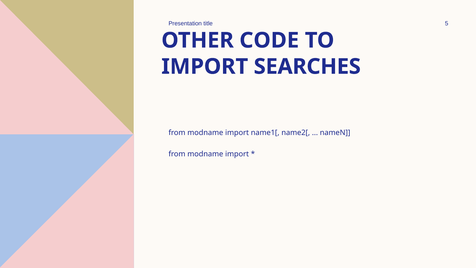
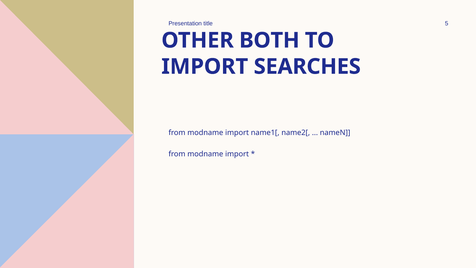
CODE: CODE -> BOTH (269, 40)
